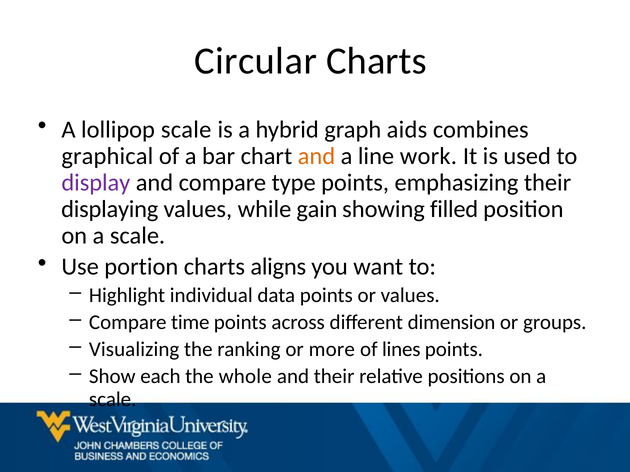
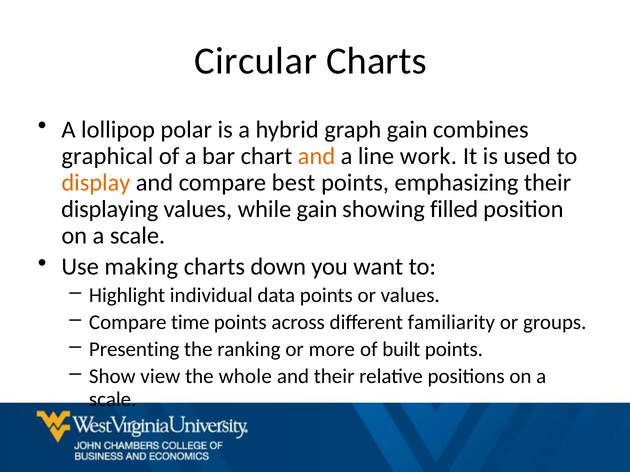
lollipop scale: scale -> polar (186, 130)
graph aids: aids -> gain (407, 130)
display colour: purple -> orange (96, 183)
type: type -> best (294, 183)
portion: portion -> making (141, 267)
aligns: aligns -> down (278, 267)
dimension: dimension -> familiarity (451, 323)
Visualizing: Visualizing -> Presenting (134, 350)
lines: lines -> built (401, 350)
each: each -> view (160, 377)
